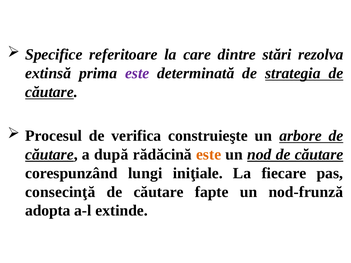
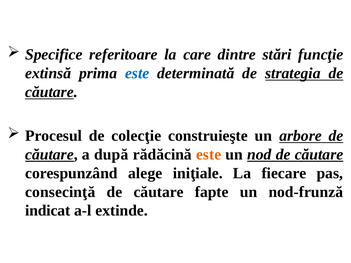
rezolva: rezolva -> funcţie (321, 55)
este colour: purple -> blue (137, 73)
verifica: verifica -> colecţie (136, 136)
lungi: lungi -> alege (145, 173)
adopta: adopta -> indicat (48, 211)
